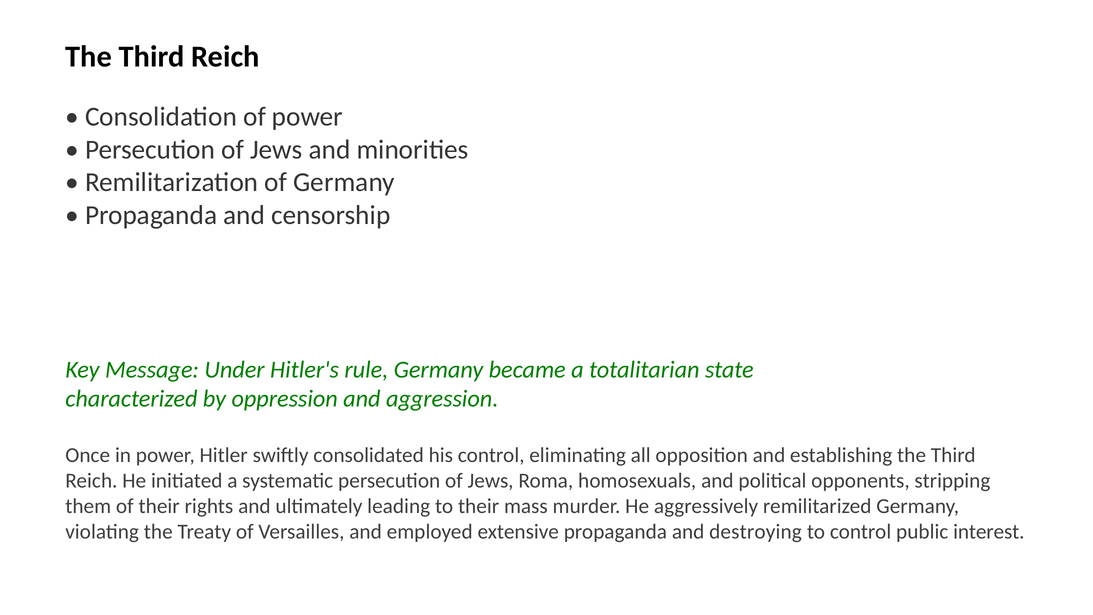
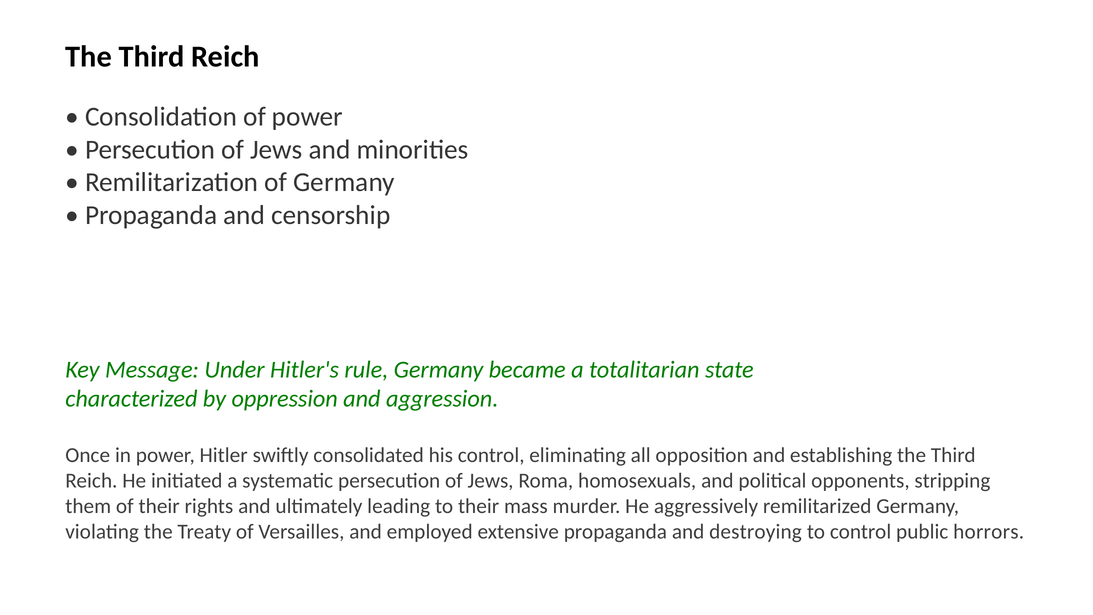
interest: interest -> horrors (989, 532)
